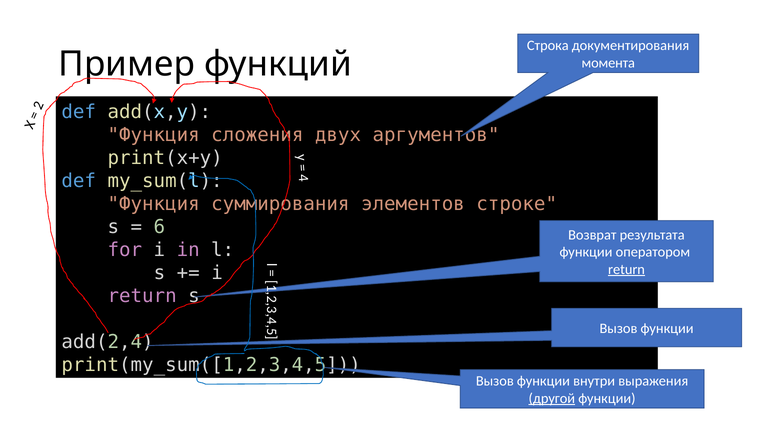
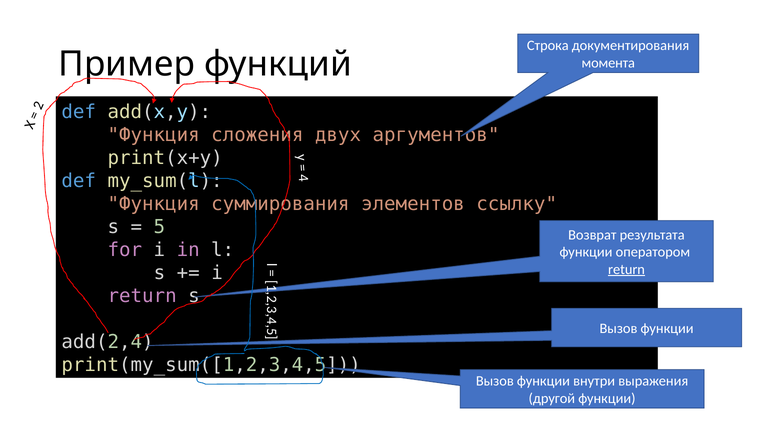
строке: строке -> ссылку (517, 204)
6: 6 -> 5 (159, 227)
другой underline: present -> none (552, 398)
